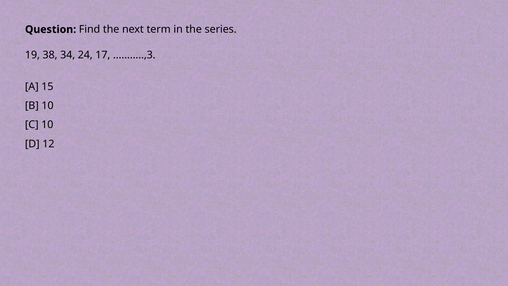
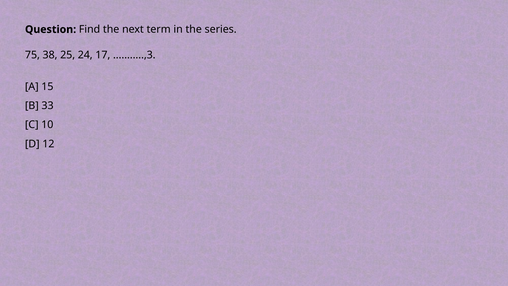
19: 19 -> 75 (32, 55)
34: 34 -> 25 (68, 55)
B 10: 10 -> 33 (48, 106)
